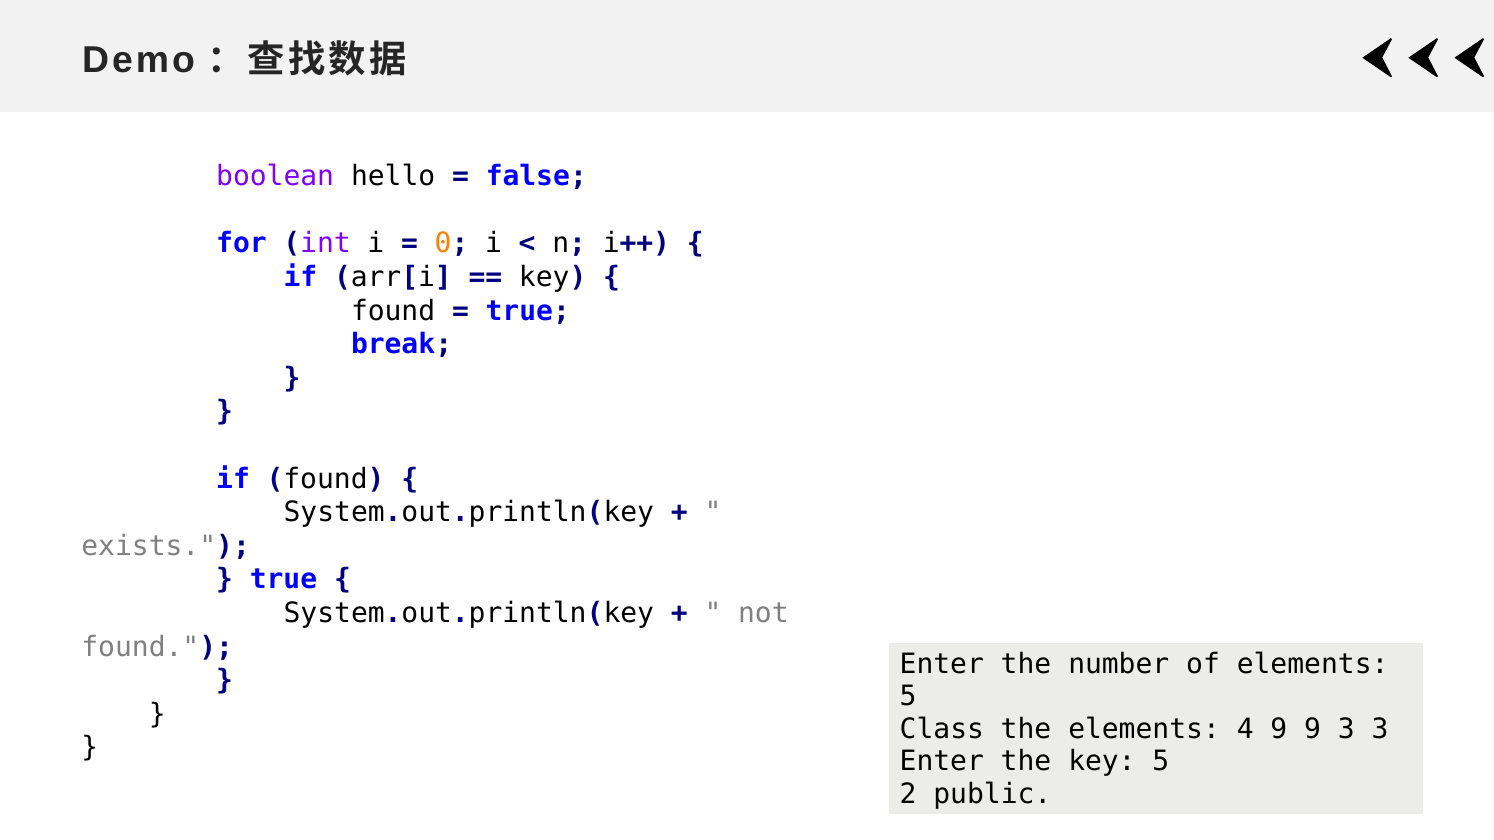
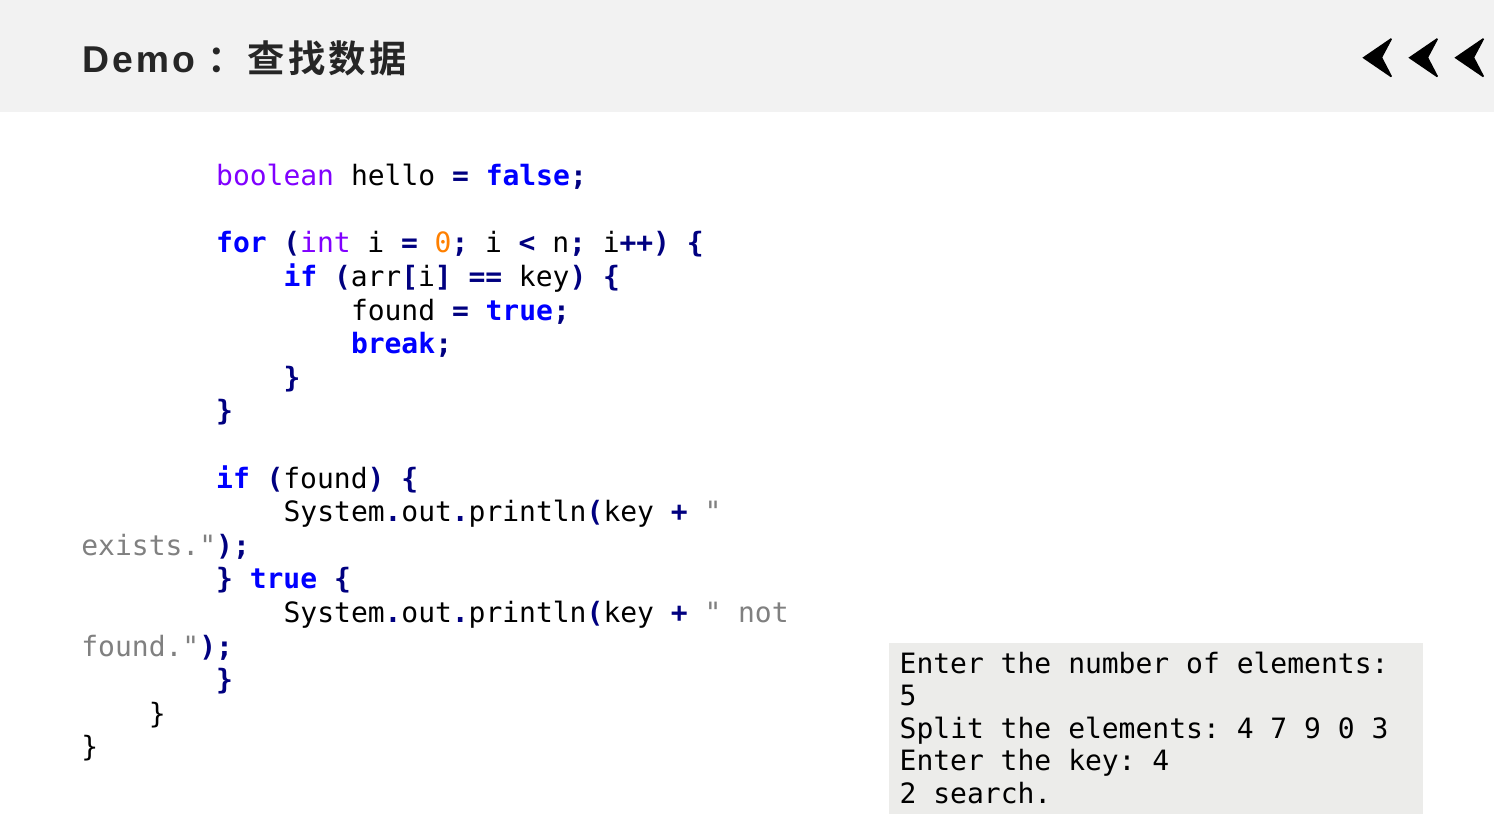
Class: Class -> Split (942, 730)
4 9: 9 -> 7 (1279, 730)
9 3: 3 -> 0 (1346, 730)
key 5: 5 -> 4 (1161, 762)
public: public -> search (992, 795)
